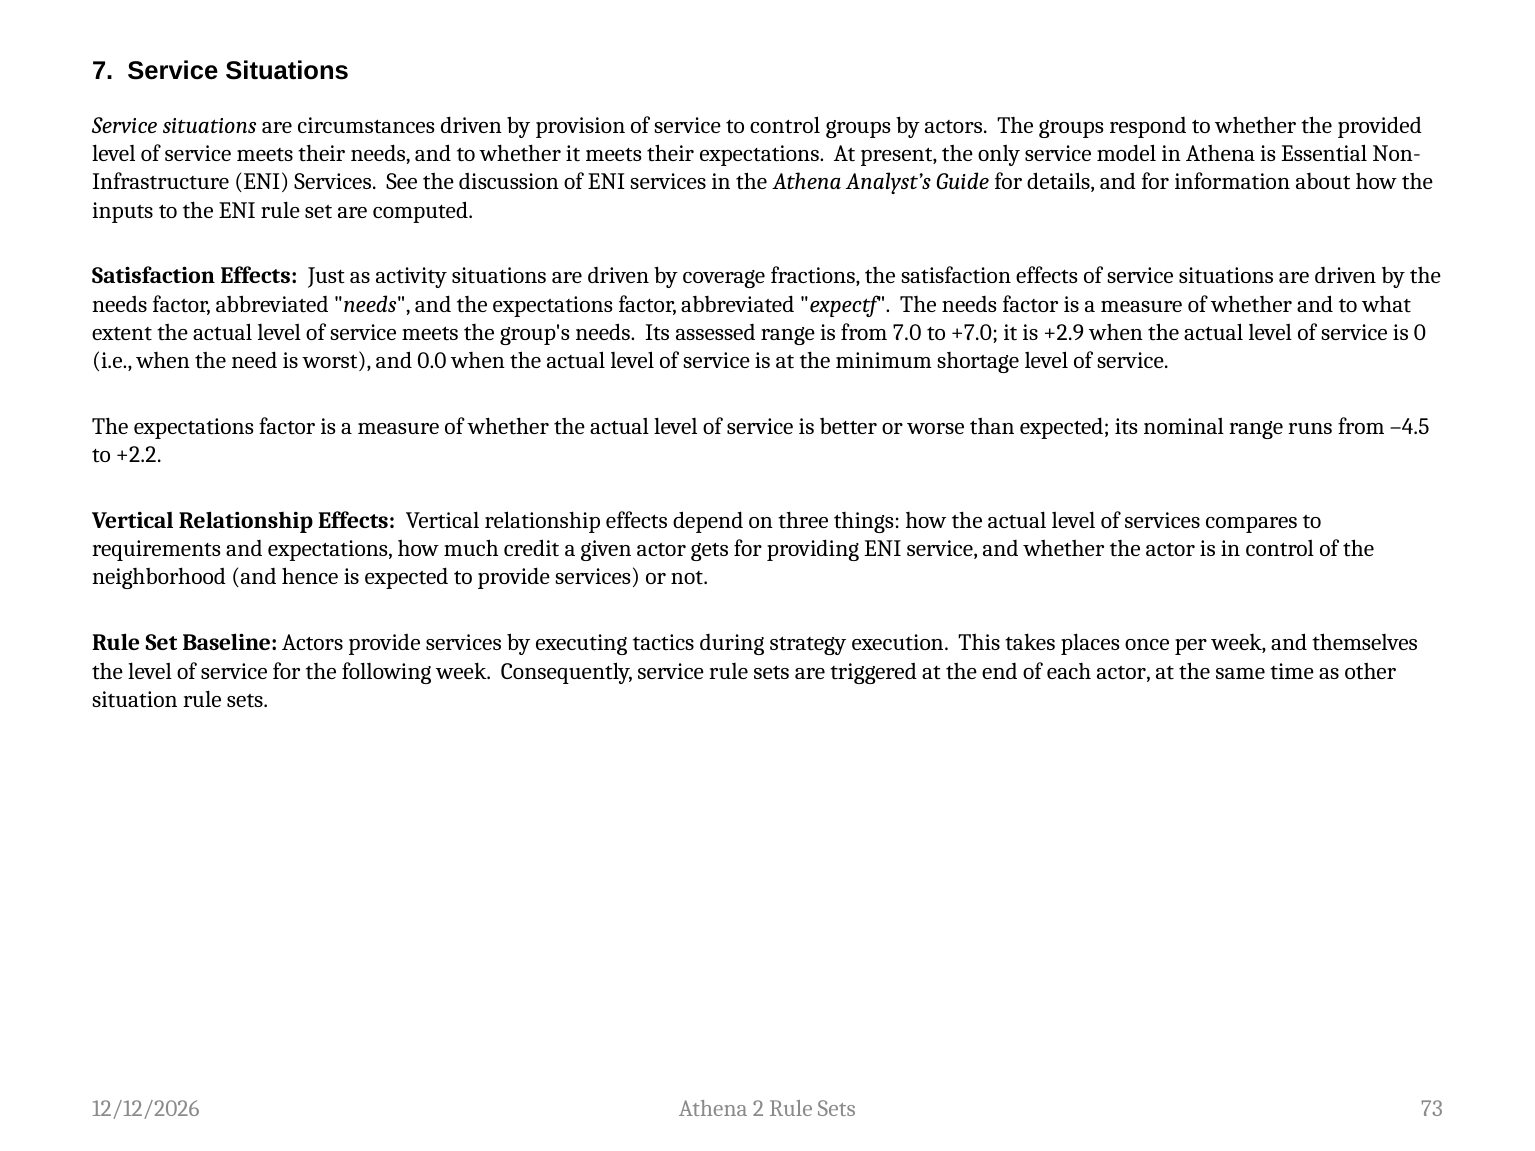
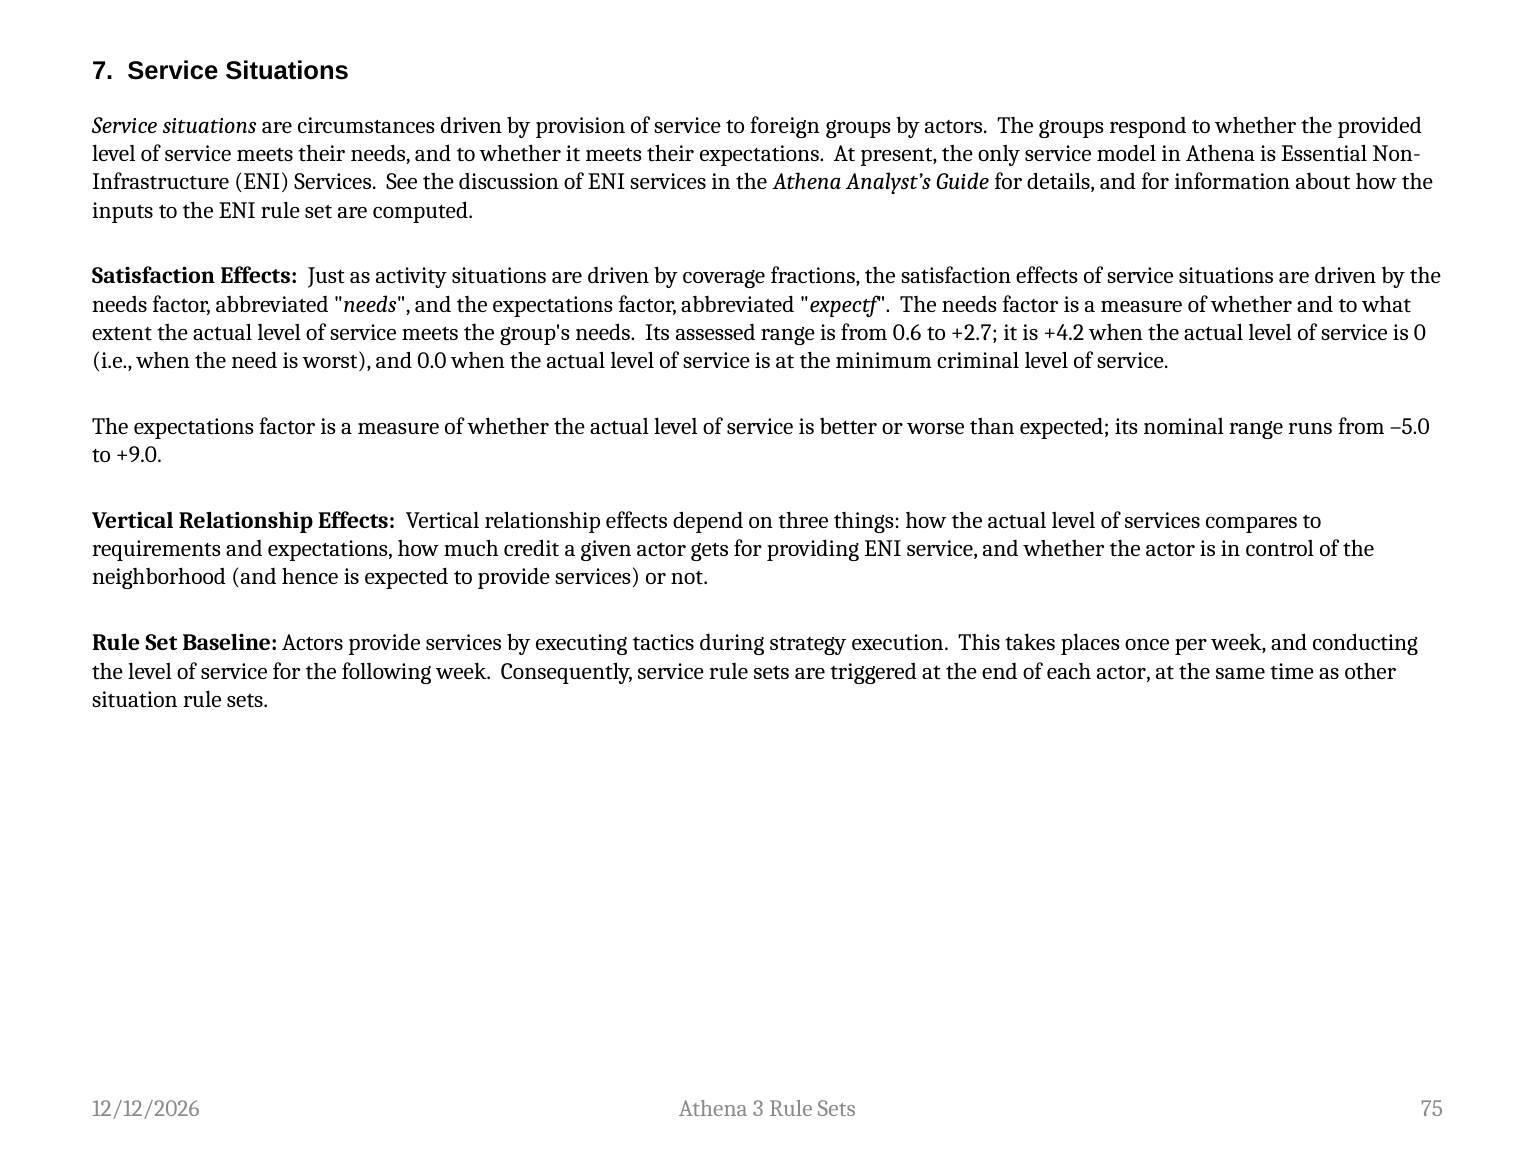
to control: control -> foreign (785, 126)
7.0: 7.0 -> 0.6 (907, 333)
+7.0: +7.0 -> +2.7 (974, 333)
+2.9: +2.9 -> +4.2 (1064, 333)
shortage: shortage -> criminal (978, 361)
–4.5: –4.5 -> –5.0 (1410, 427)
+2.2: +2.2 -> +9.0 (139, 455)
themselves: themselves -> conducting (1365, 643)
2: 2 -> 3 (758, 1109)
73: 73 -> 75 (1432, 1109)
